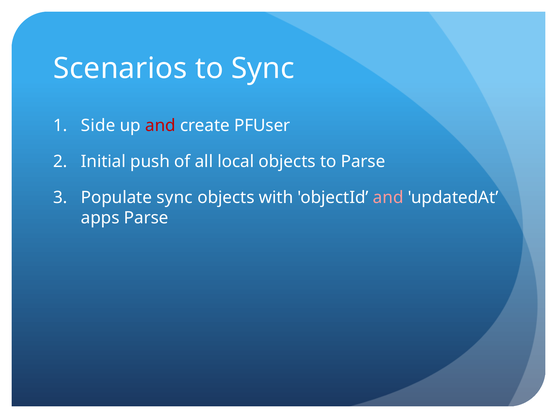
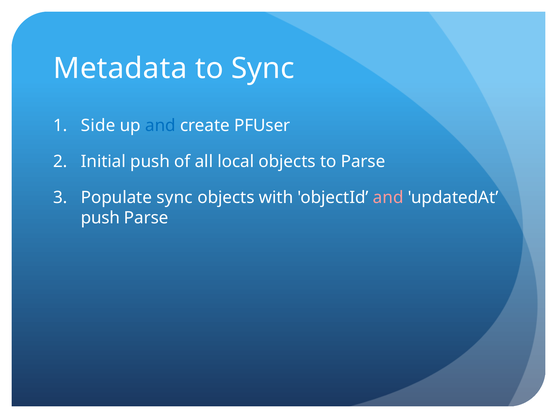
Scenarios: Scenarios -> Metadata (120, 68)
and colour: red -> blue (160, 126)
apps: apps -> push (100, 218)
